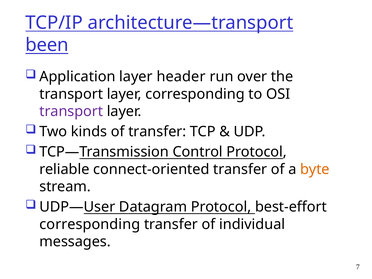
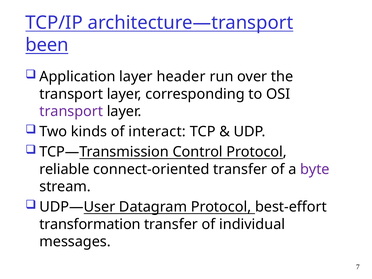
of transfer: transfer -> interact (157, 132)
byte colour: orange -> purple (315, 169)
corresponding: corresponding -> transformation (90, 224)
